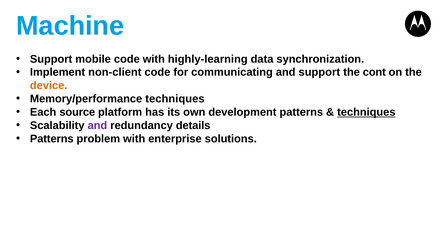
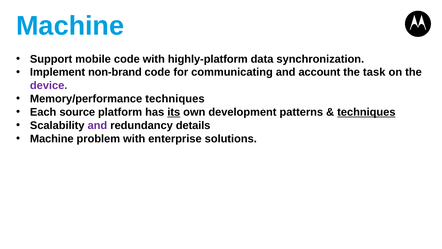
highly-learning: highly-learning -> highly-platform (208, 59)
non-client: non-client -> non-brand (115, 72)
and support: support -> account (319, 72)
cont: cont -> task (374, 72)
device colour: orange -> purple (49, 85)
its underline: none -> present (174, 112)
Patterns: Patterns -> Machine (52, 139)
